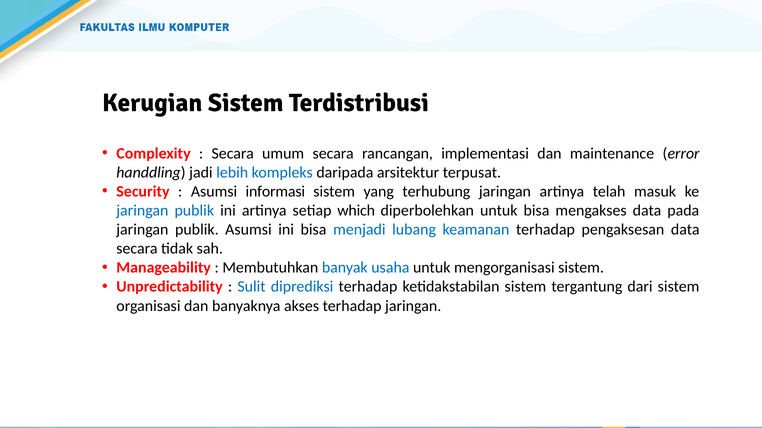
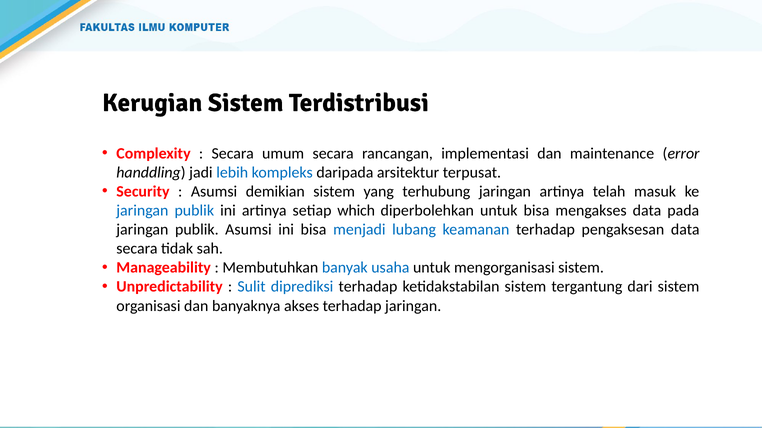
informasi: informasi -> demikian (275, 192)
